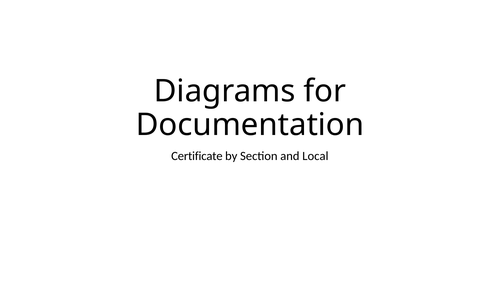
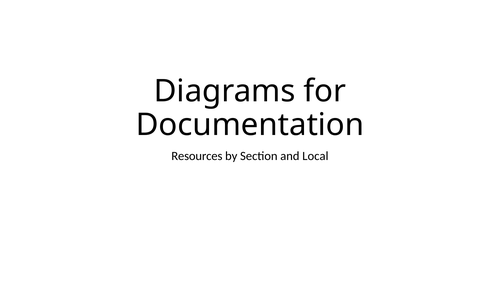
Certificate: Certificate -> Resources (197, 156)
